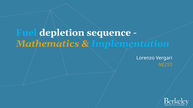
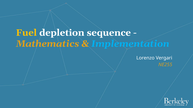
Fuel colour: light blue -> yellow (26, 33)
